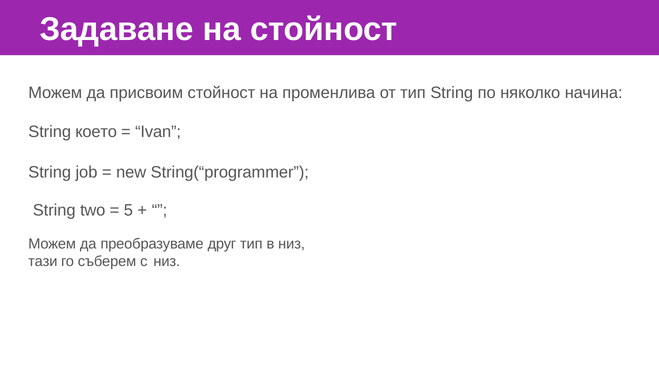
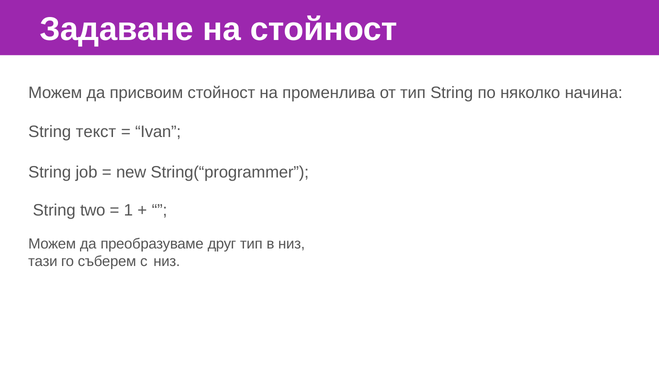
което: което -> текст (96, 132)
5: 5 -> 1 (128, 210)
